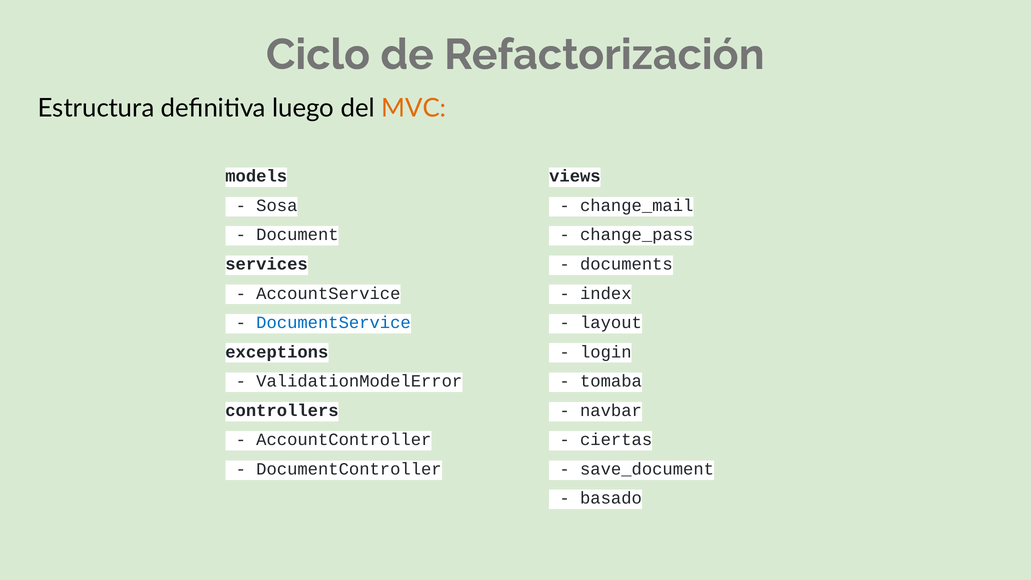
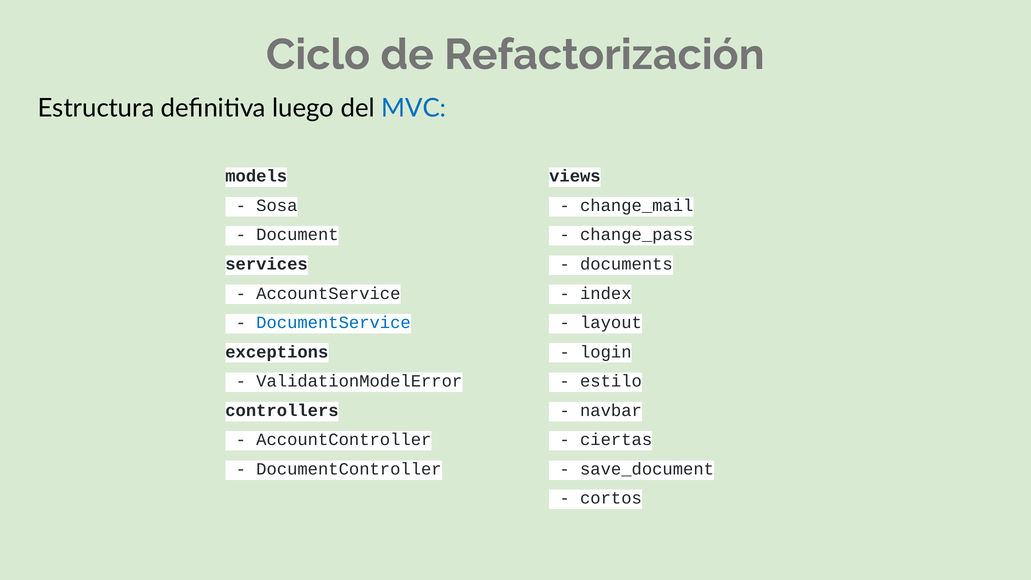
MVC colour: orange -> blue (414, 108)
tomaba: tomaba -> estilo (611, 381)
basado: basado -> cortos (611, 498)
